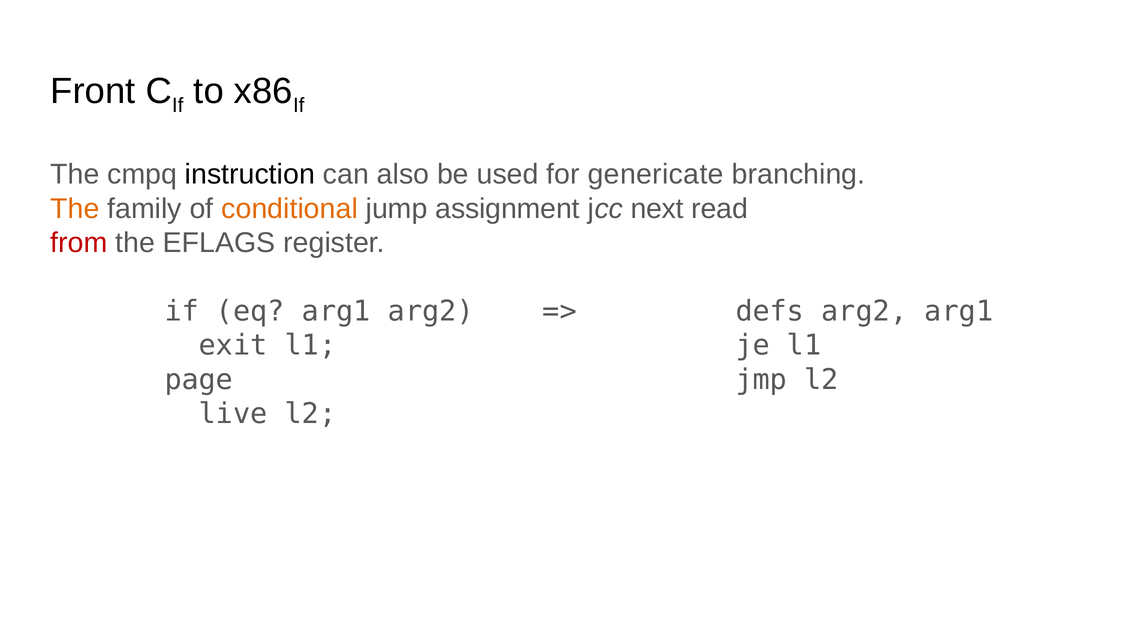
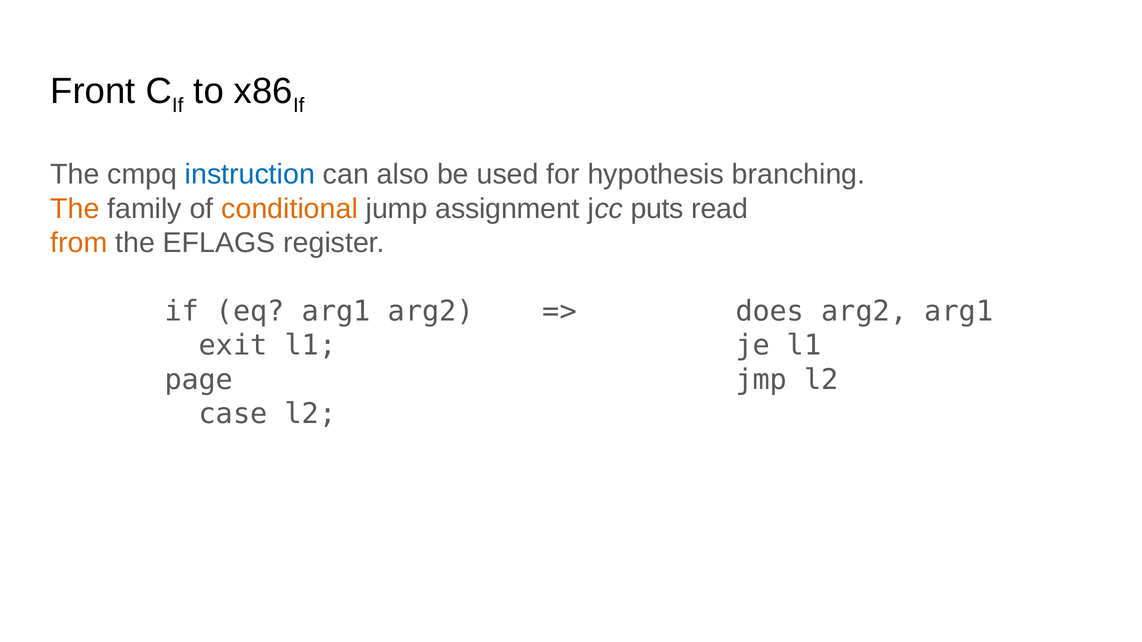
instruction colour: black -> blue (250, 174)
genericate: genericate -> hypothesis (656, 174)
next: next -> puts (657, 209)
from colour: red -> orange (79, 243)
defs: defs -> does (770, 312)
live: live -> case (233, 414)
